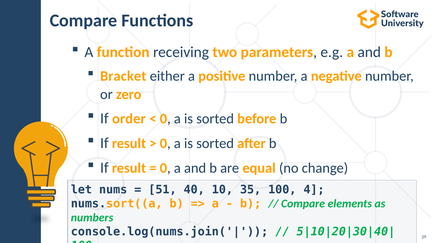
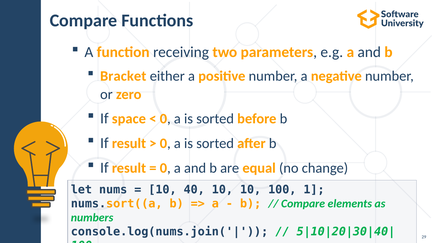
order: order -> space (129, 119)
51: 51 -> 10 (162, 190)
10 35: 35 -> 10 (251, 190)
4: 4 -> 1 (314, 190)
